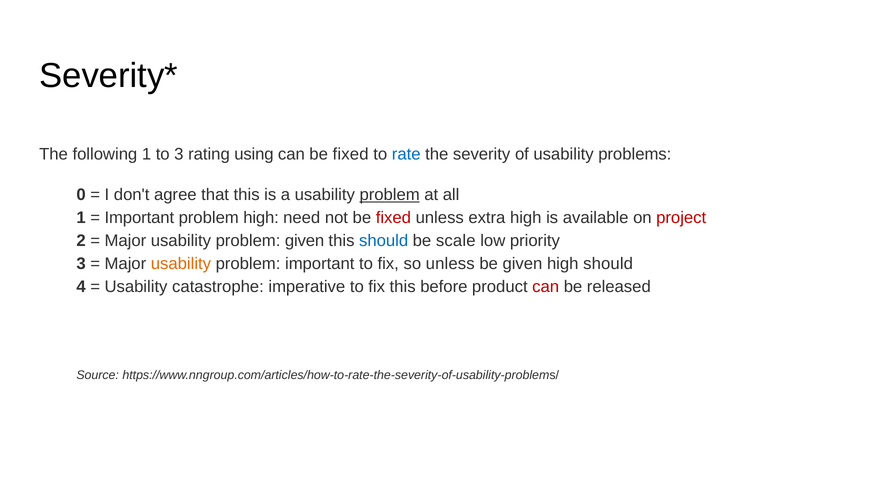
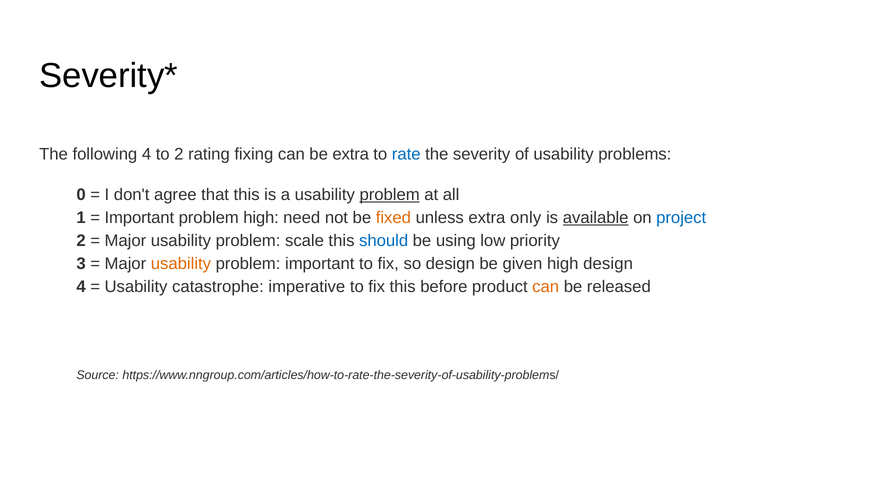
following 1: 1 -> 4 (147, 154)
to 3: 3 -> 2 (179, 154)
using: using -> fixing (254, 154)
can be fixed: fixed -> extra (351, 154)
fixed colour: red -> orange (393, 218)
extra high: high -> only (526, 218)
available underline: none -> present (596, 218)
project colour: red -> blue (681, 218)
problem given: given -> scale (305, 241)
scale: scale -> using (456, 241)
so unless: unless -> design (450, 264)
high should: should -> design (608, 264)
can colour: red -> orange (546, 287)
